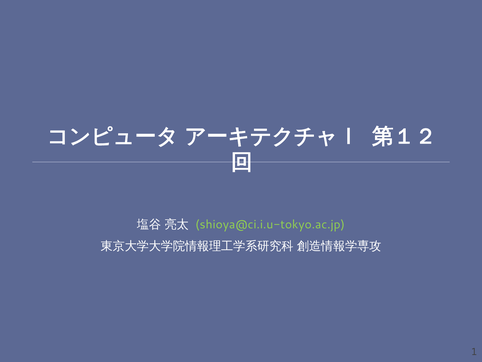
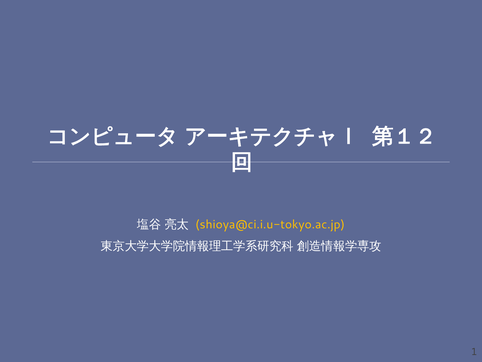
shioya@ci.i.u-tokyo.ac.jp colour: light green -> yellow (270, 224)
